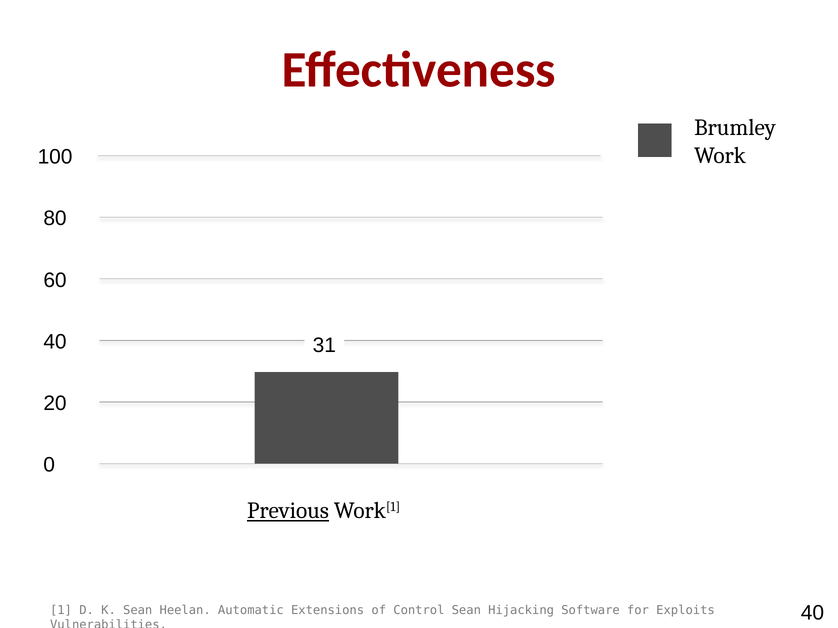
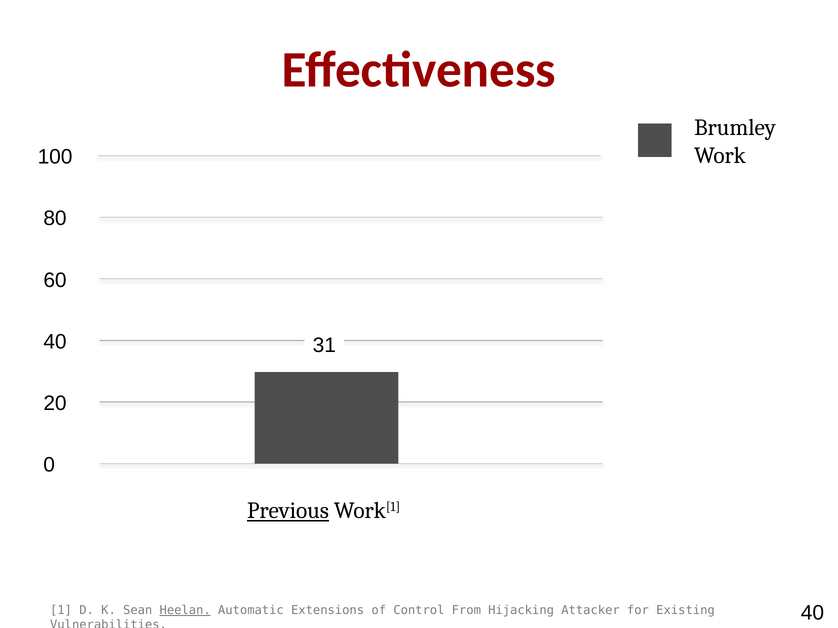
Heelan underline: none -> present (185, 611)
Control Sean: Sean -> From (466, 611)
Software: Software -> Attacker (591, 611)
Exploits: Exploits -> Existing (686, 611)
